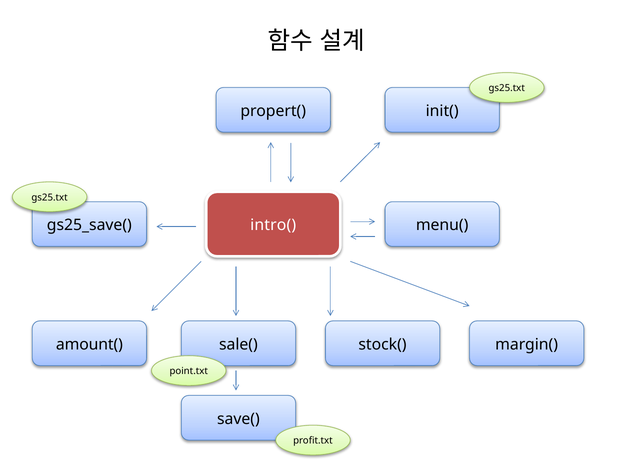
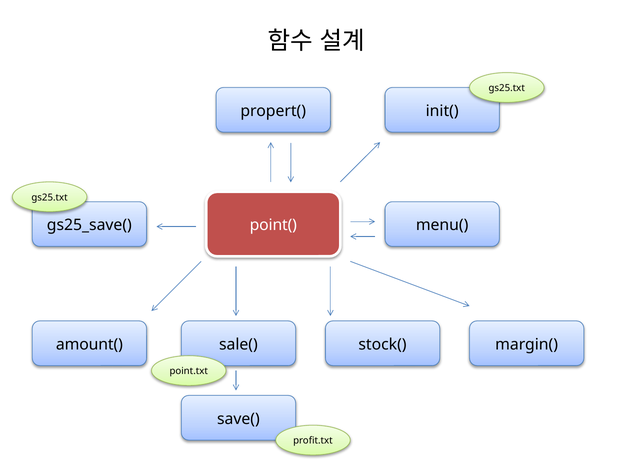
intro(: intro( -> point( (273, 225)
